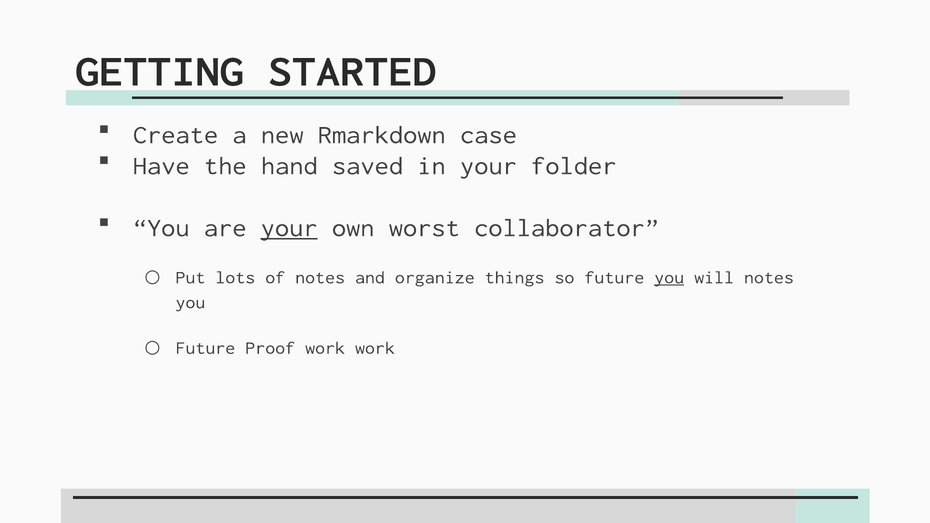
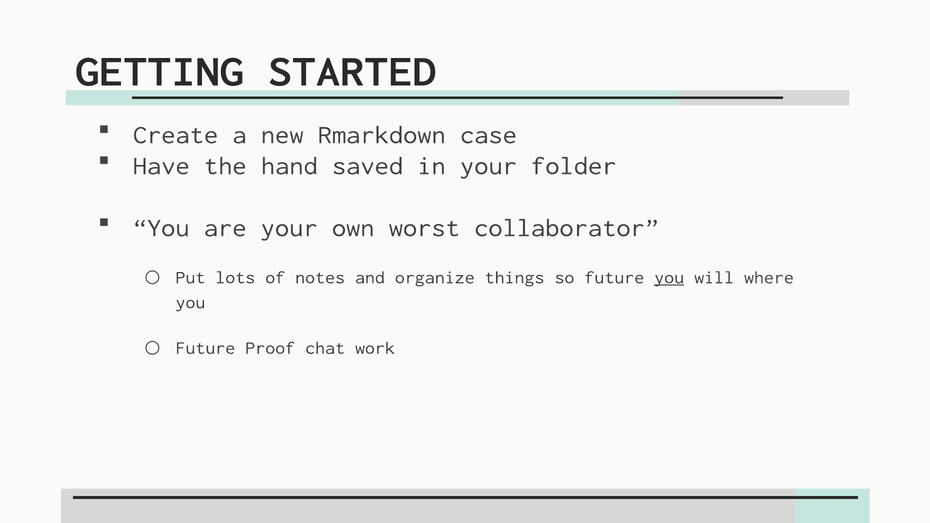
your underline: present -> none (289, 228)
will notes: notes -> where (769, 277)
Proof work: work -> chat (325, 348)
